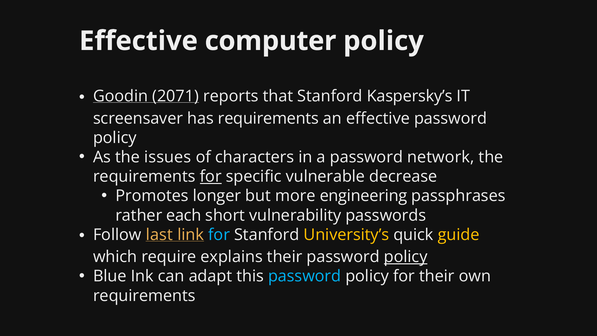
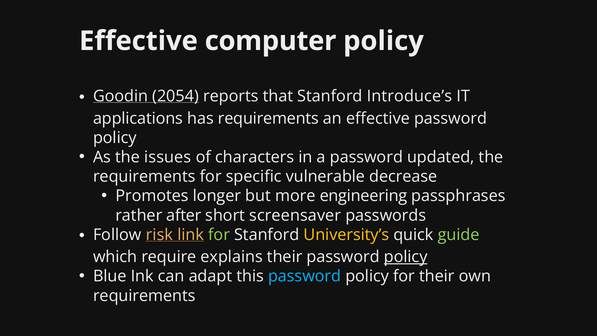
2071: 2071 -> 2054 (176, 96)
Kaspersky’s: Kaspersky’s -> Introduce’s (409, 96)
screensaver: screensaver -> applications (138, 118)
network: network -> updated (441, 157)
for underline: present -> none (211, 176)
each: each -> after (184, 215)
vulnerability: vulnerability -> screensaver (295, 215)
last: last -> risk (159, 235)
for colour: light blue -> light green (219, 235)
guide colour: yellow -> light green (459, 235)
